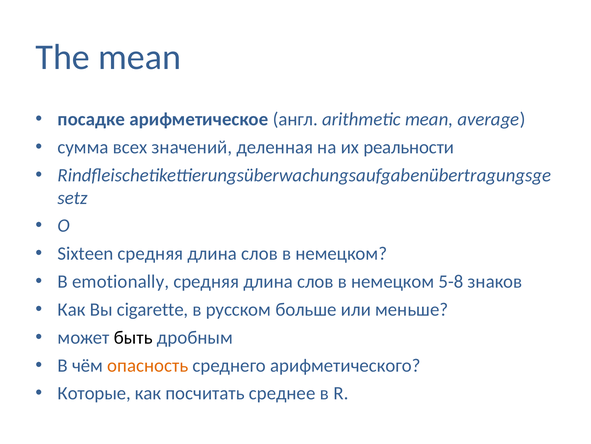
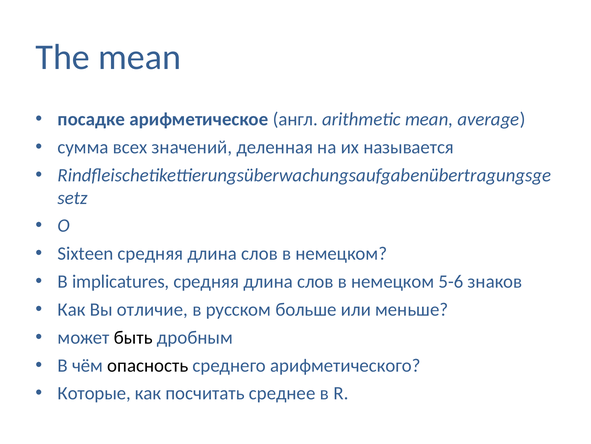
реальности: реальности -> называется (409, 147)
emotionally: emotionally -> implicatures (121, 281)
5-8: 5-8 -> 5-6 (451, 281)
cigarette: cigarette -> отличие (152, 309)
опасность colour: orange -> black (148, 365)
